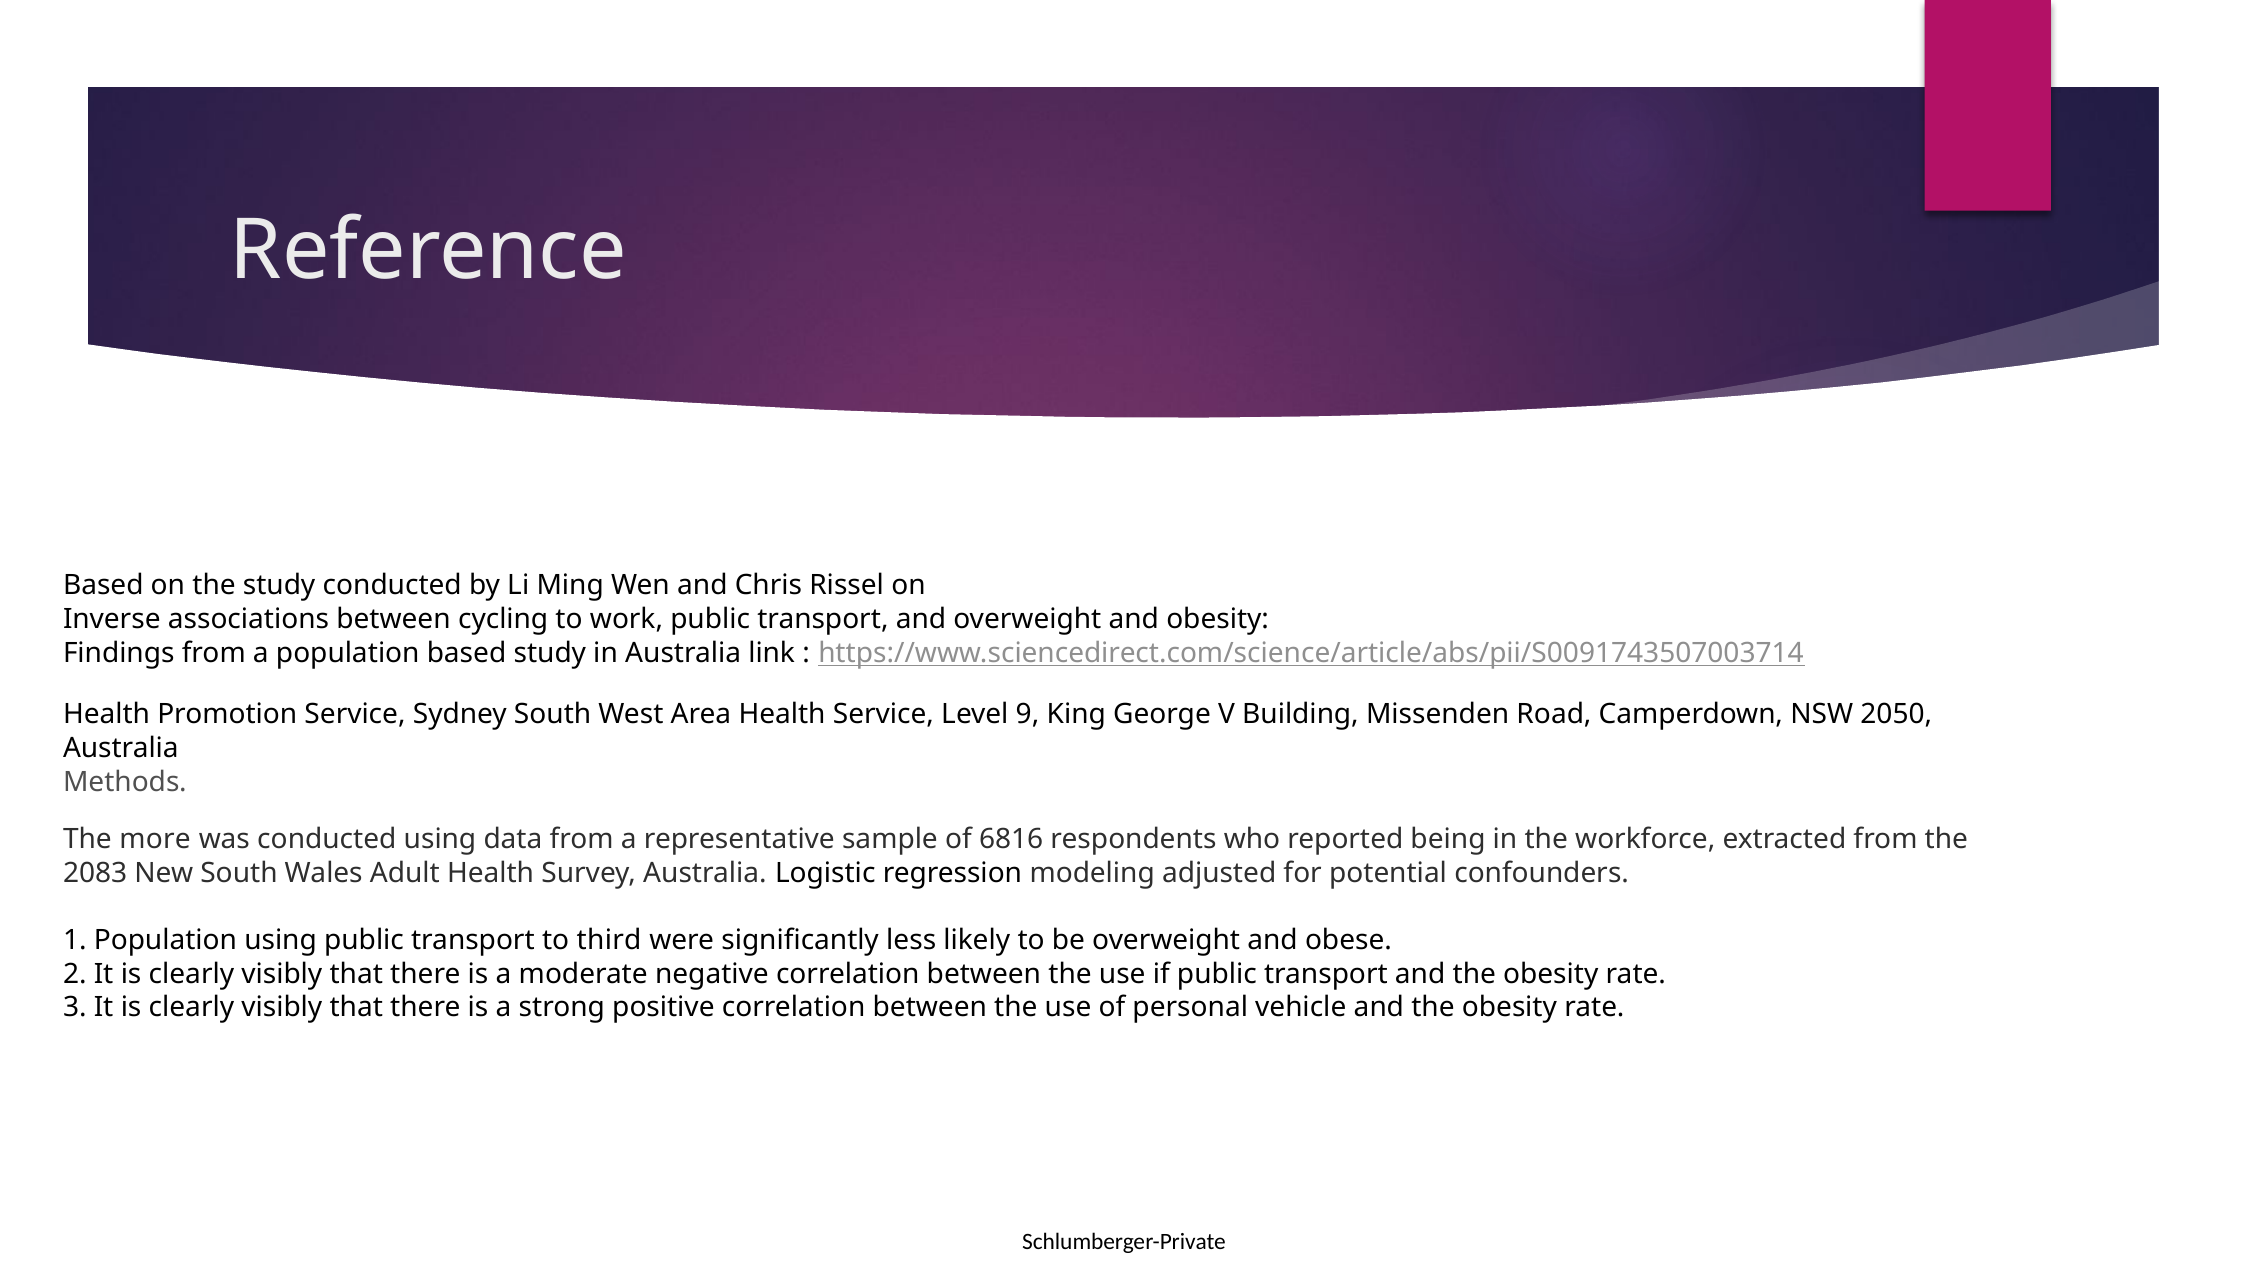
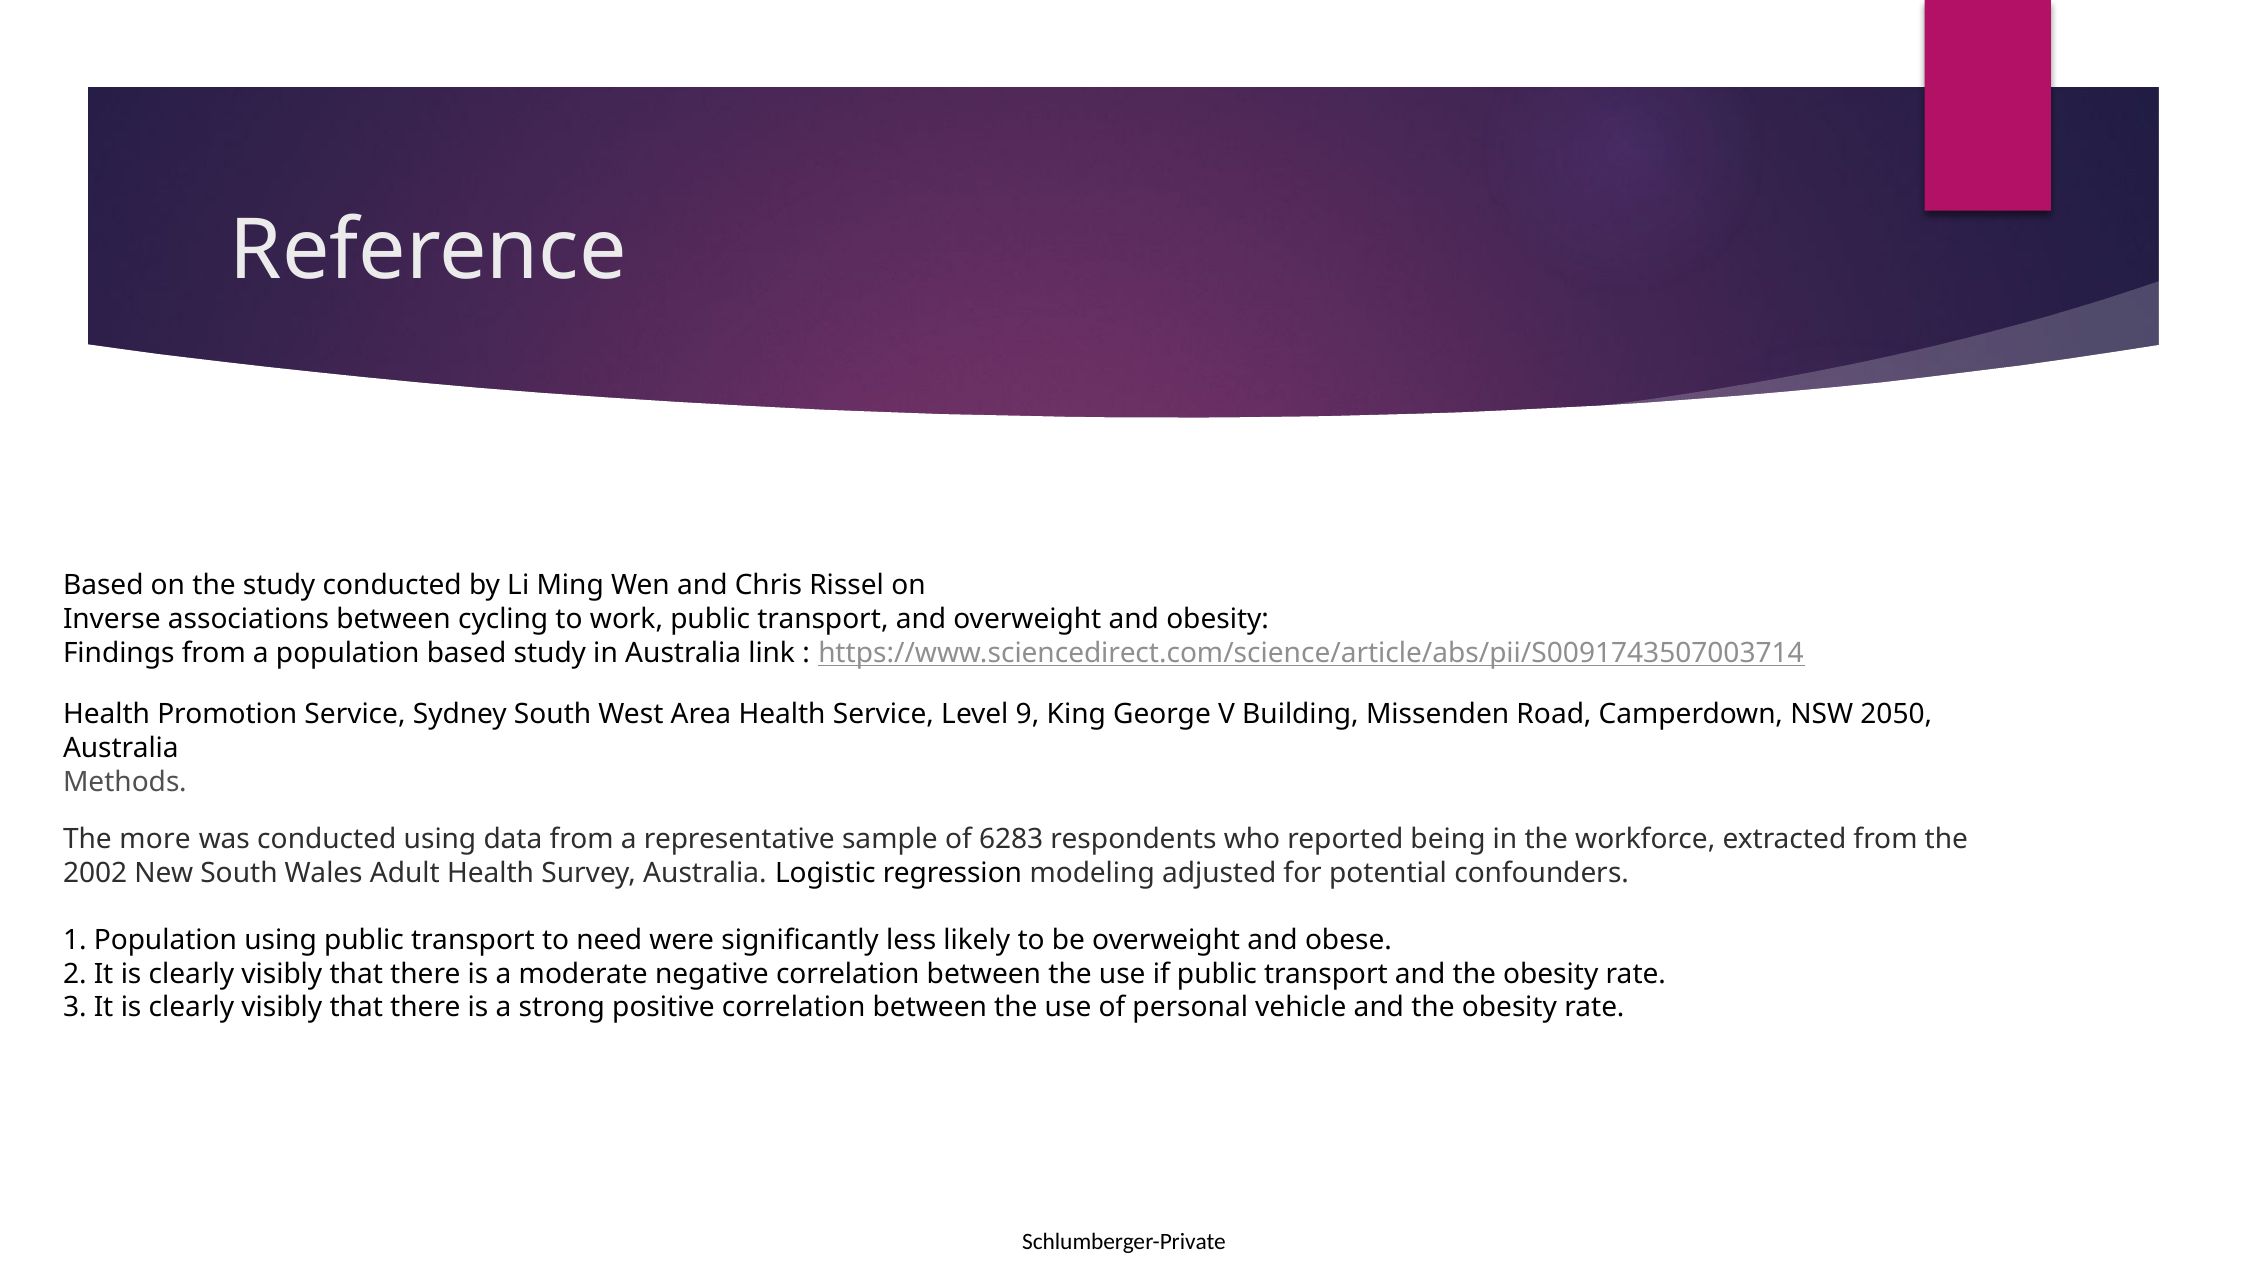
6816: 6816 -> 6283 (1011, 839)
2083: 2083 -> 2002 (95, 873)
third: third -> need (609, 941)
